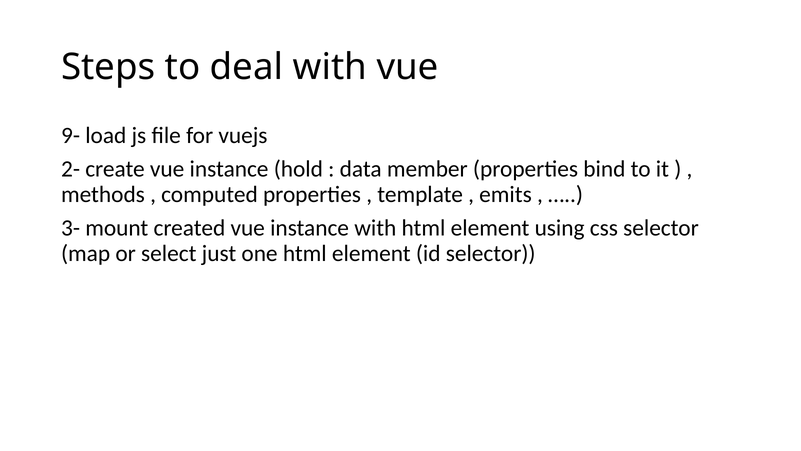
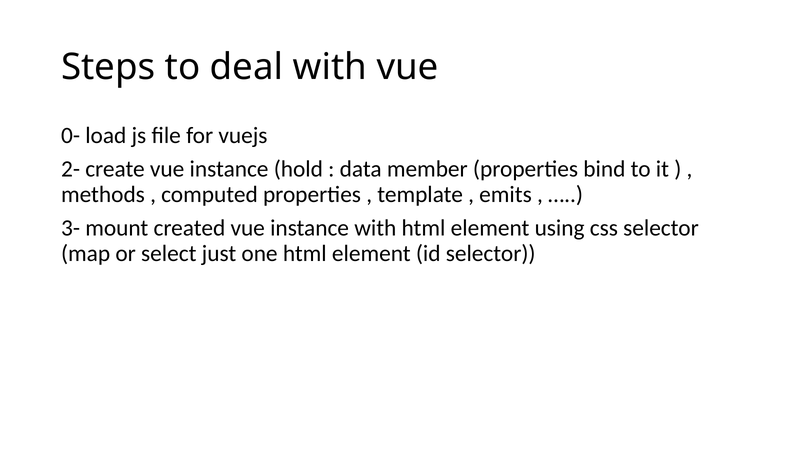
9-: 9- -> 0- (71, 135)
